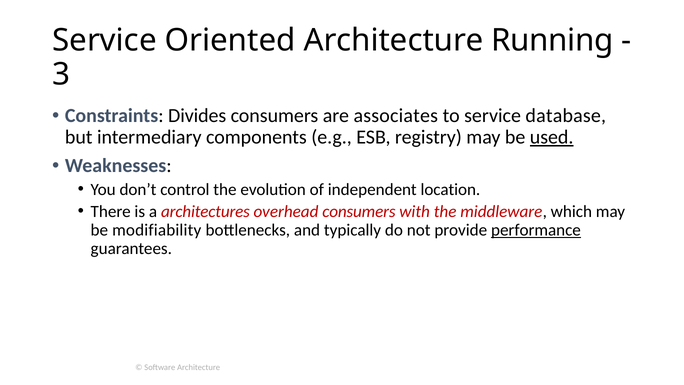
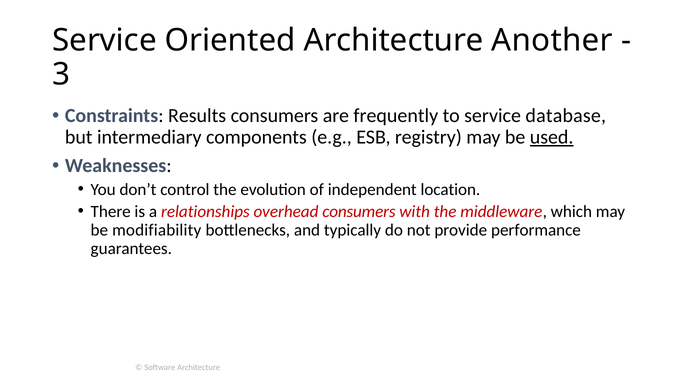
Running: Running -> Another (552, 41)
Divides: Divides -> Results (197, 116)
associates: associates -> frequently (396, 116)
architectures: architectures -> relationships (205, 211)
performance underline: present -> none (536, 230)
